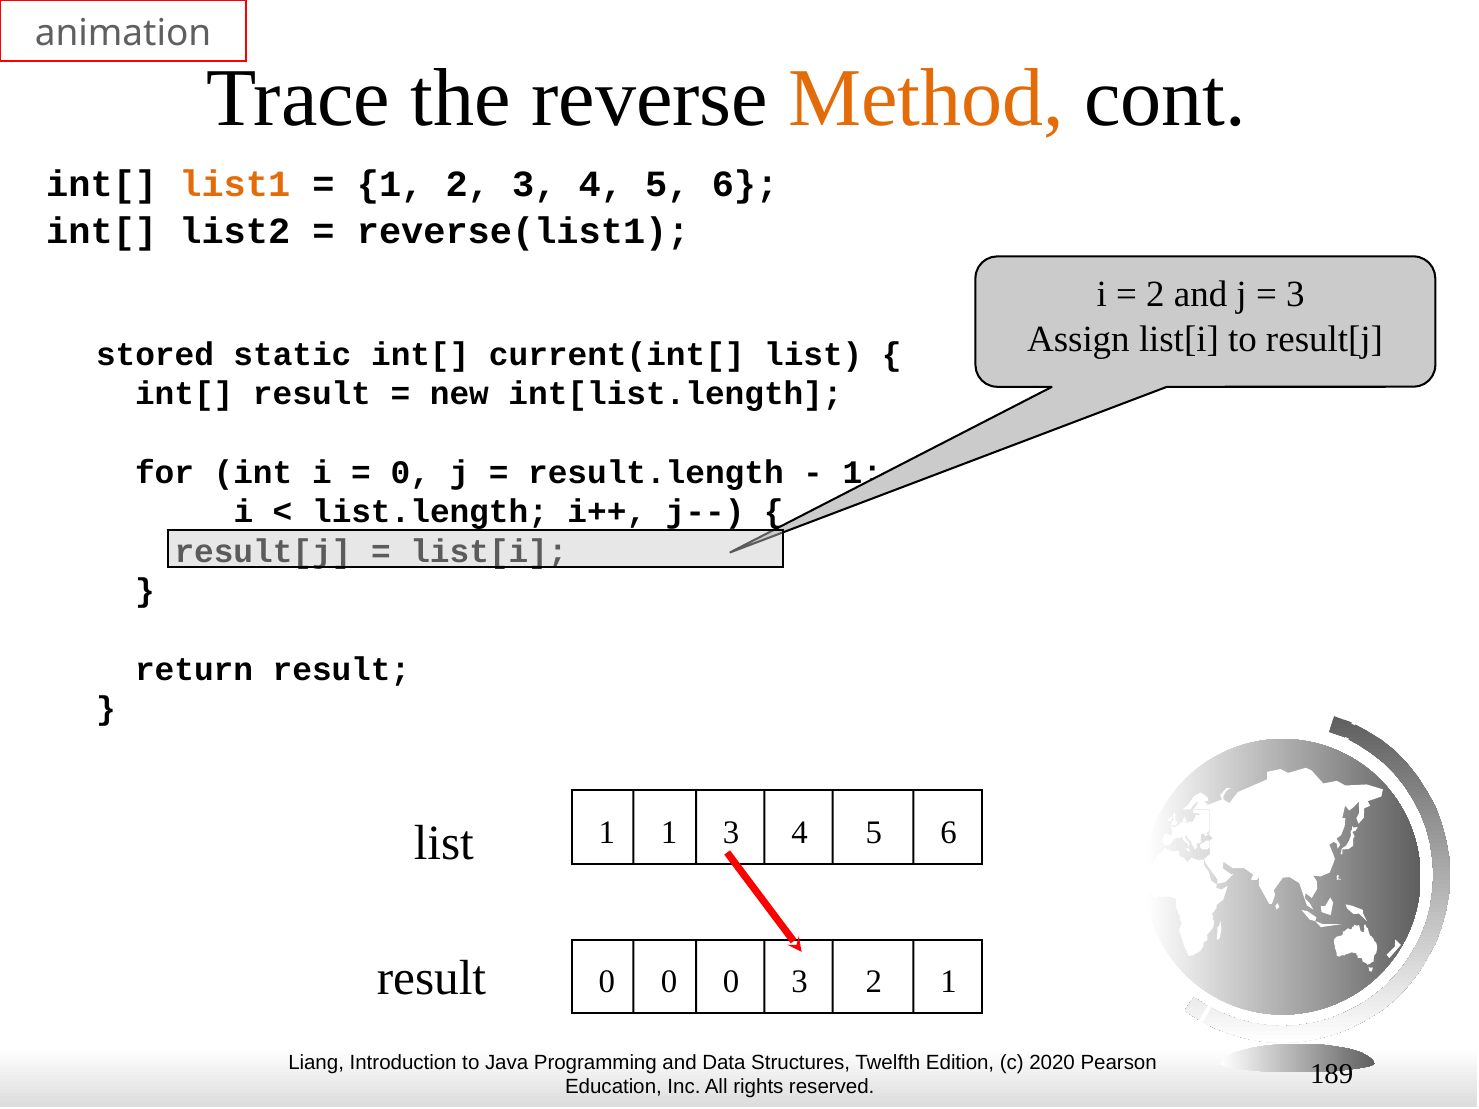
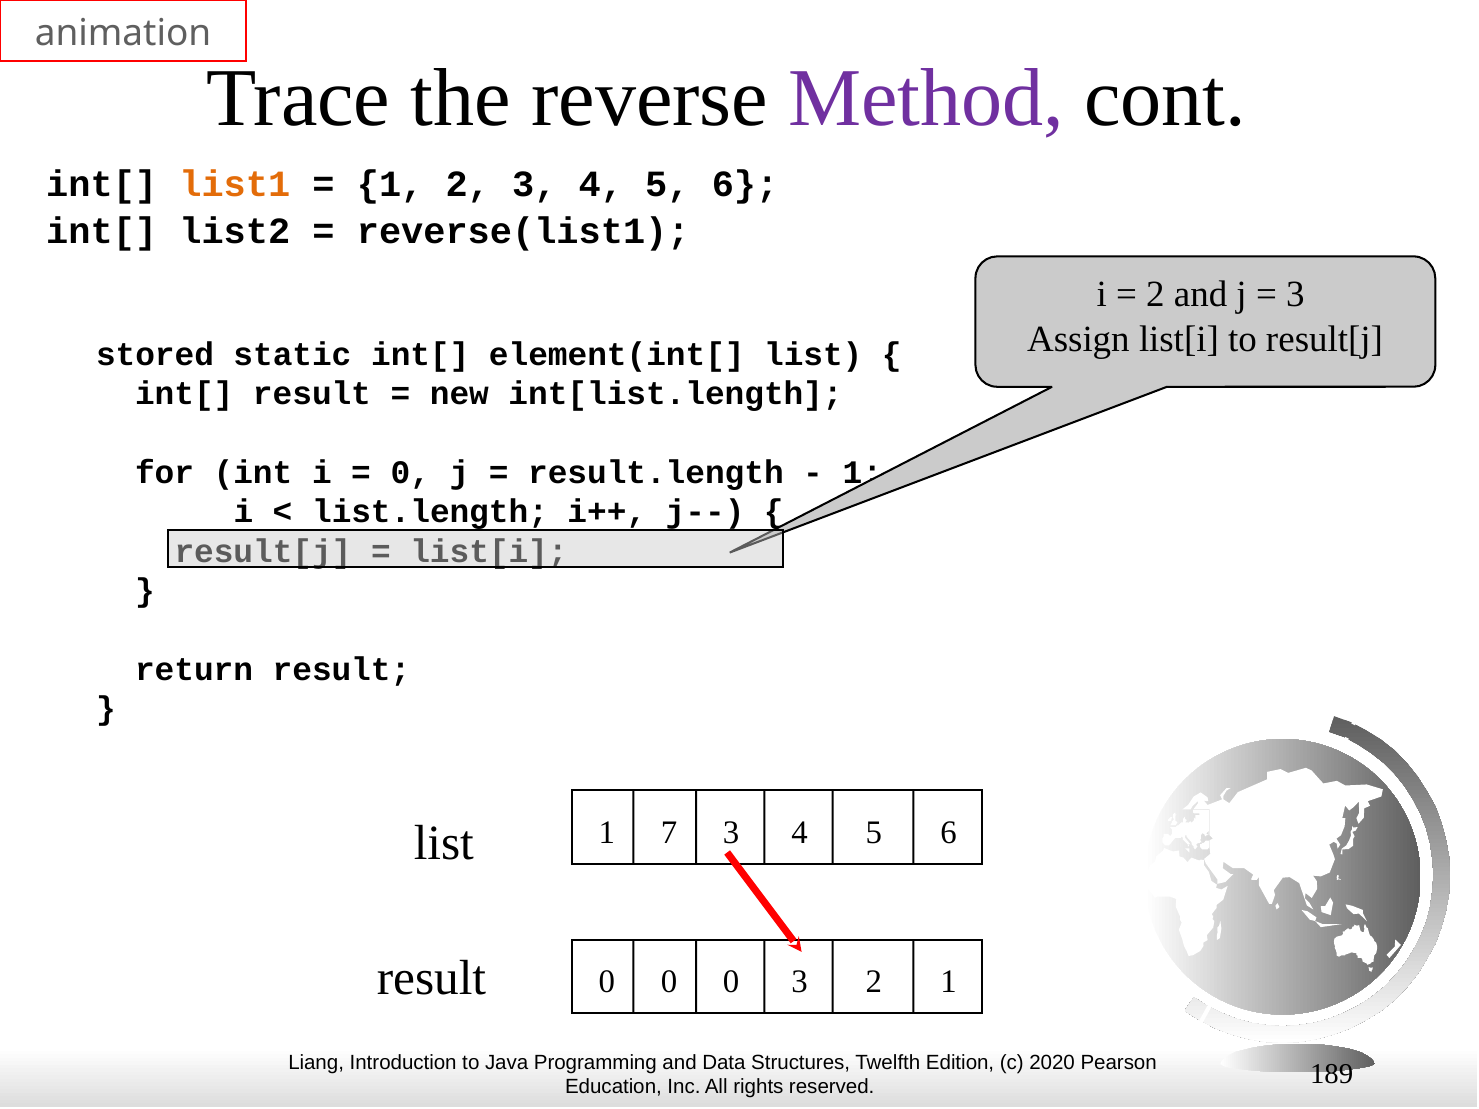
Method colour: orange -> purple (926, 98)
current(int[: current(int[ -> element(int[ (617, 354)
1 1: 1 -> 7 (669, 832)
